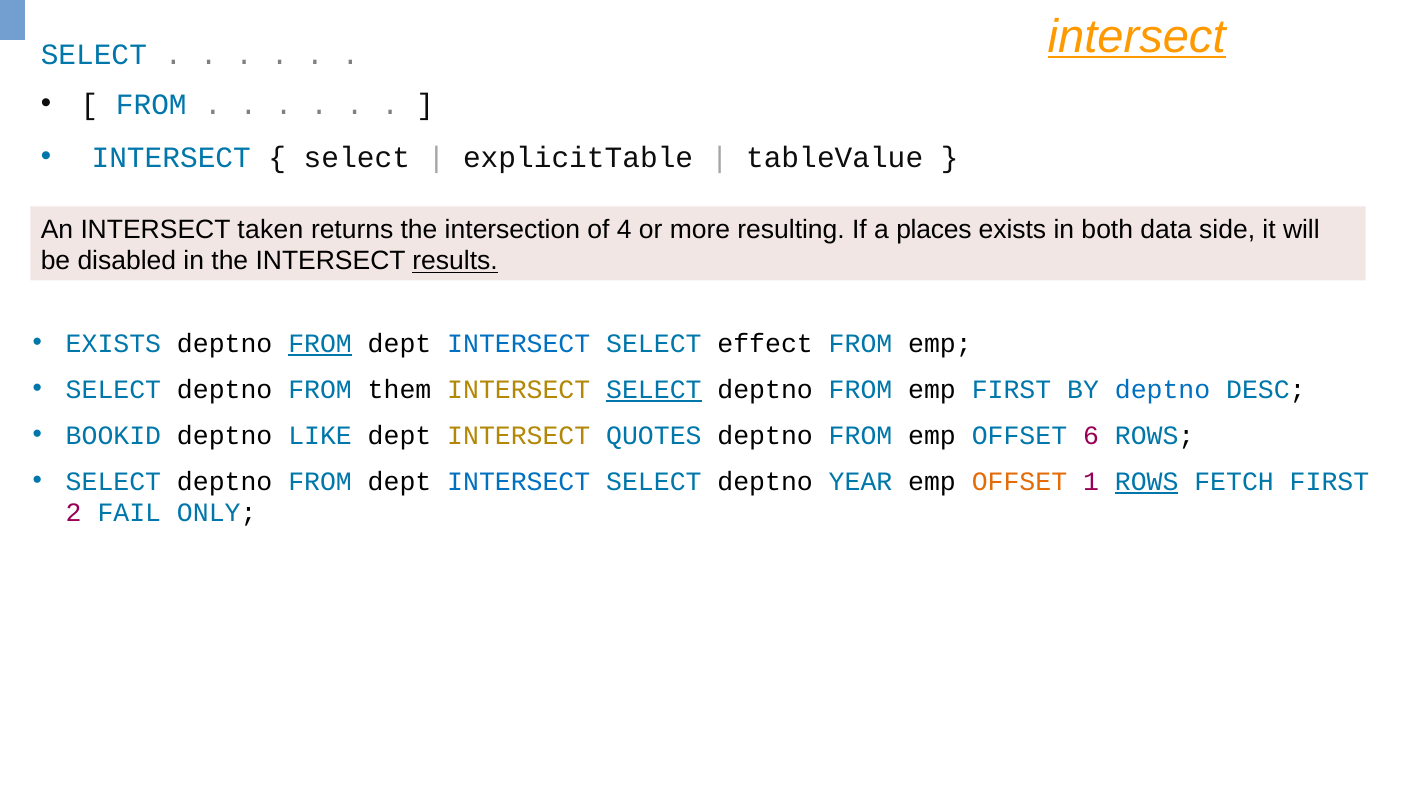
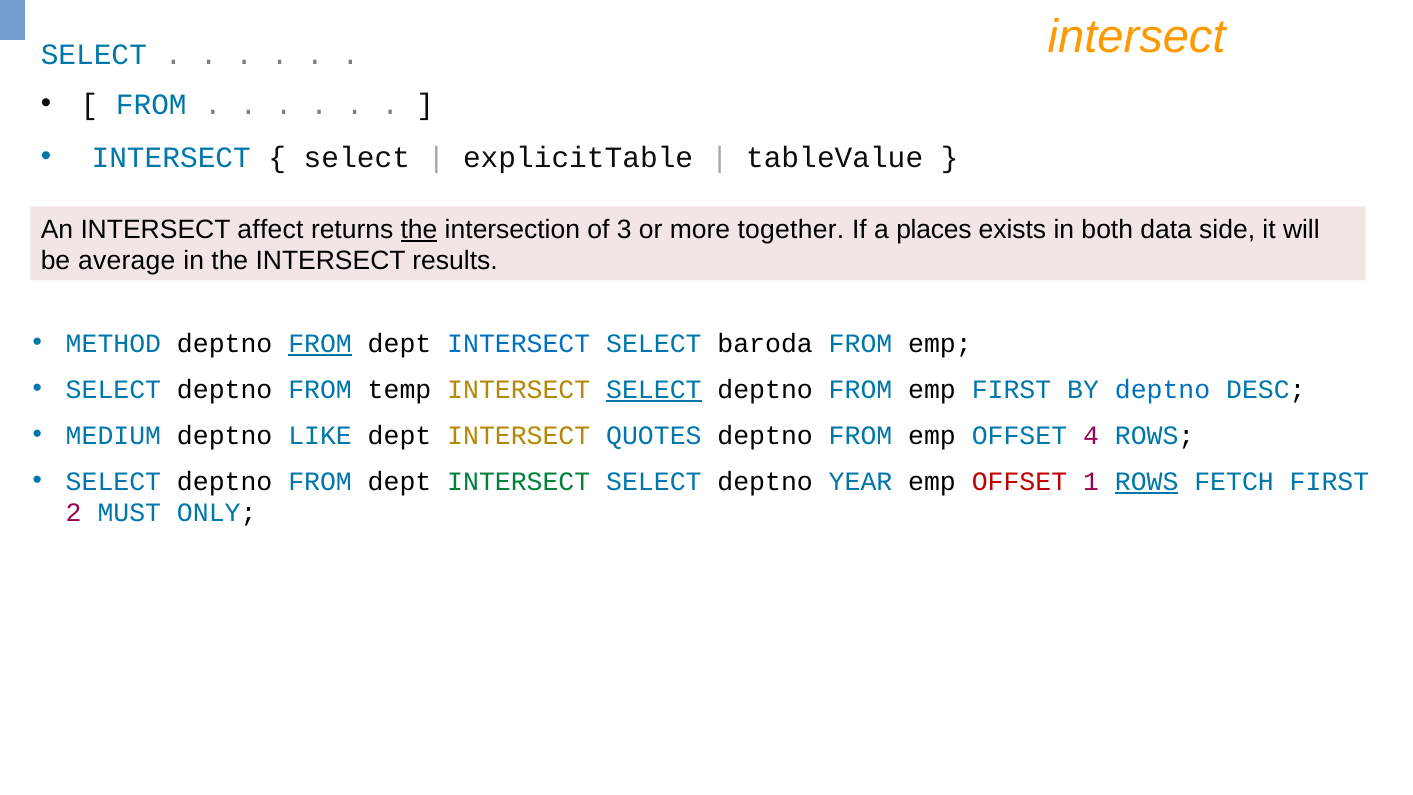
intersect underline: present -> none (1137, 37)
taken: taken -> affect (270, 229)
the underline: none -> present (419, 229)
4: 4 -> 3 (624, 229)
resulting: resulting -> together (791, 229)
disabled: disabled -> average (127, 261)
results underline: present -> none (455, 261)
EXISTS: EXISTS -> METHOD (113, 344)
effect: effect -> baroda (765, 344)
them: them -> temp (400, 389)
BOOKID: BOOKID -> MEDIUM (113, 435)
6: 6 -> 4 (1091, 435)
INTERSECT colour: blue -> green (519, 481)
OFFSET colour: orange -> red (1019, 481)
FAIL: FAIL -> MUST (129, 513)
